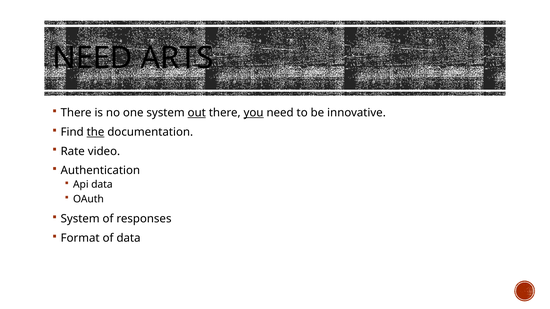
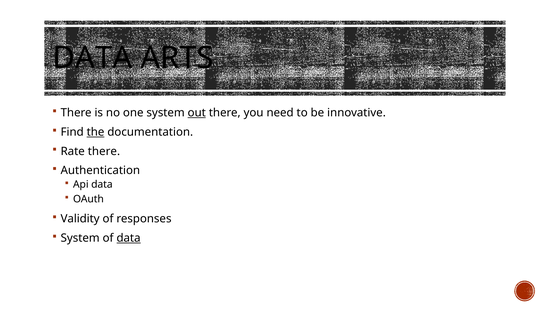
NEED: NEED -> DATA (92, 58)
you underline: present -> none (254, 113)
Rate video: video -> there (104, 151)
System: System -> Validity (80, 219)
Format: Format -> System (80, 238)
data underline: none -> present (129, 238)
